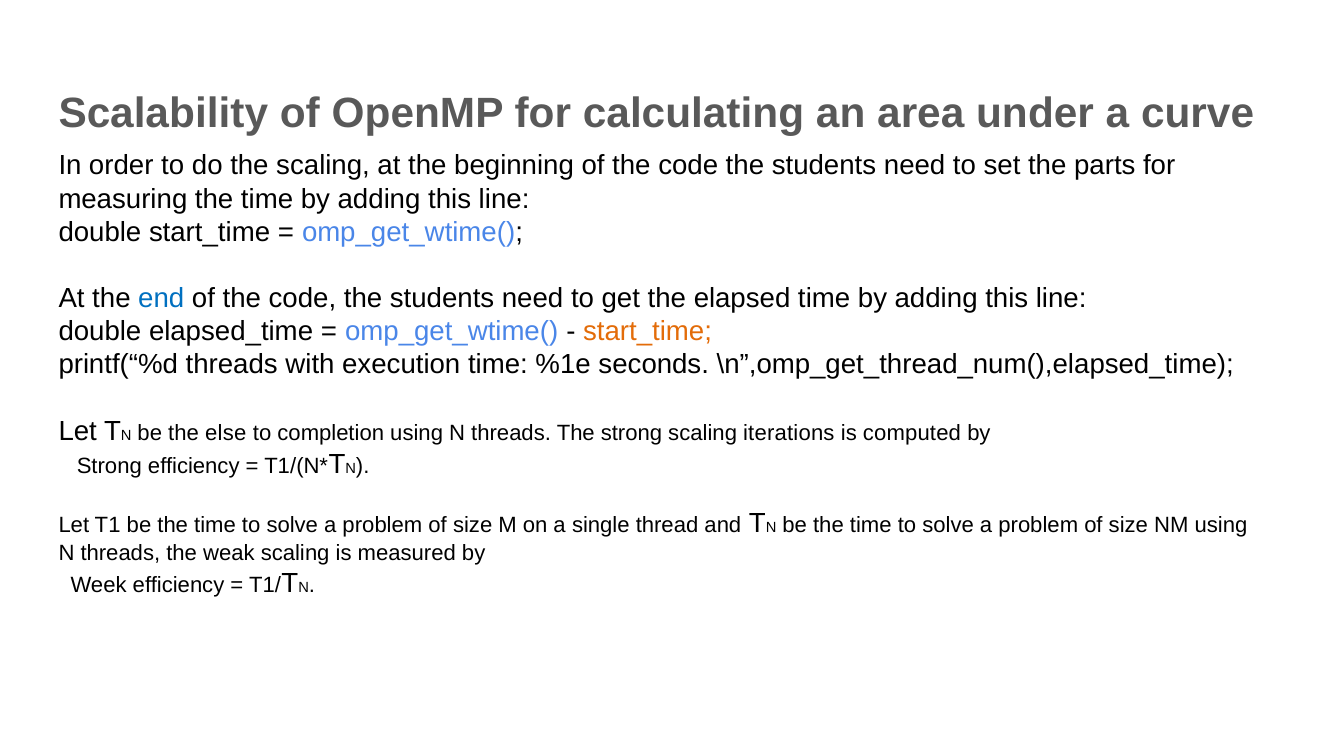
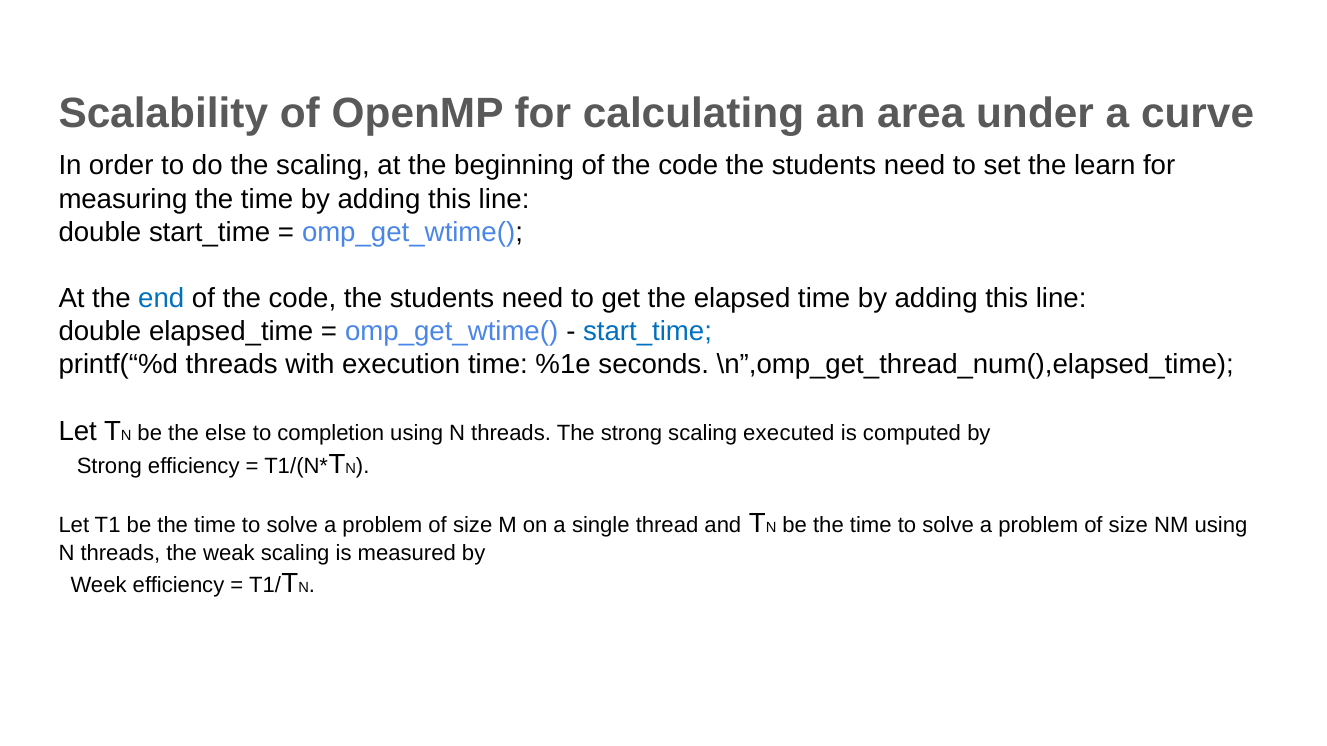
parts: parts -> learn (1105, 166)
start_time colour: orange -> blue (648, 332)
iterations: iterations -> executed (789, 433)
